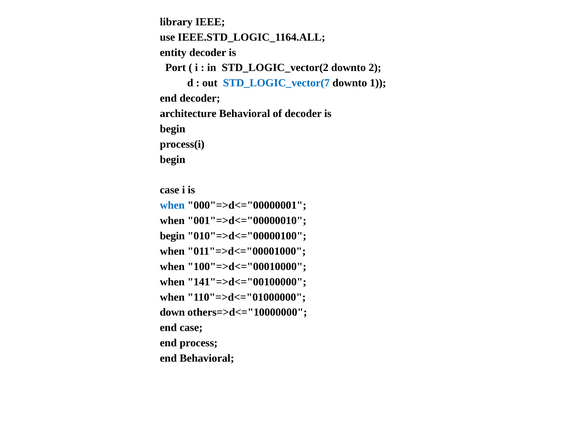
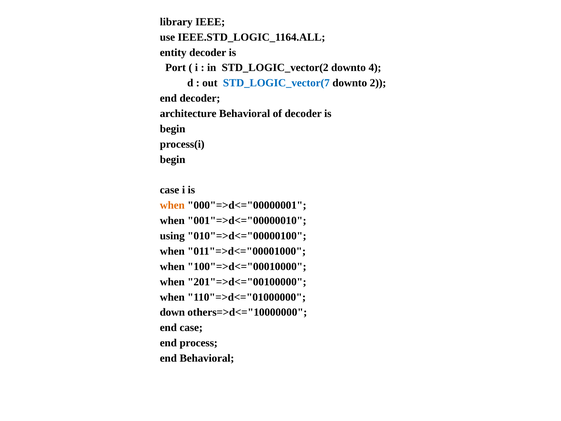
2: 2 -> 4 (375, 68)
1: 1 -> 2 (378, 83)
when colour: blue -> orange (172, 205)
begin: begin -> using (172, 236)
141"=>d<="00100000: 141"=>d<="00100000 -> 201"=>d<="00100000 (247, 282)
